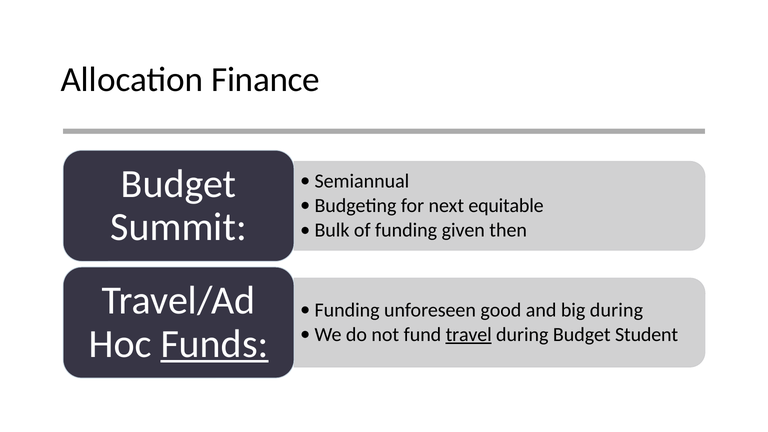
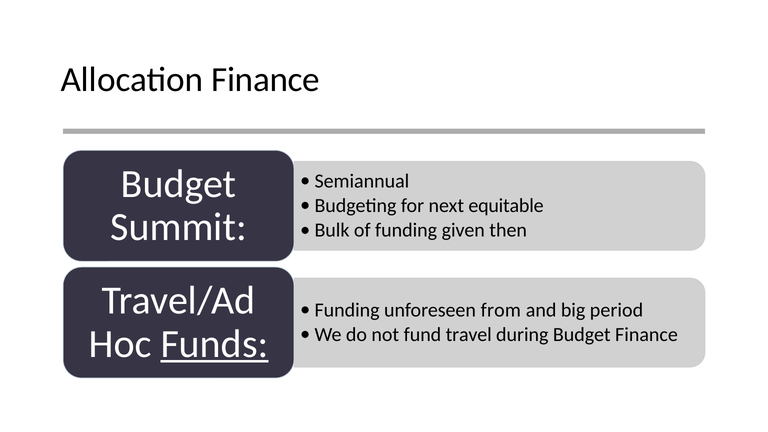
good: good -> from (501, 310)
big during: during -> period (617, 310)
travel underline: present -> none (469, 335)
Budget Student: Student -> Finance (646, 335)
